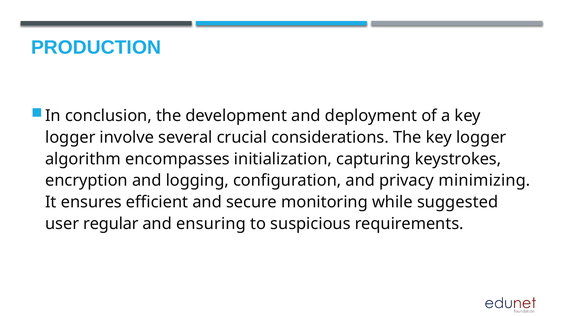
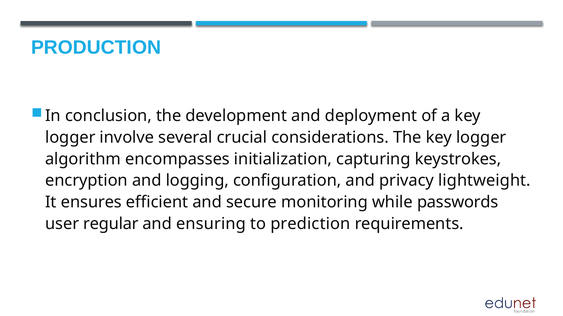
minimizing: minimizing -> lightweight (485, 181)
suggested: suggested -> passwords (458, 203)
suspicious: suspicious -> prediction (310, 224)
